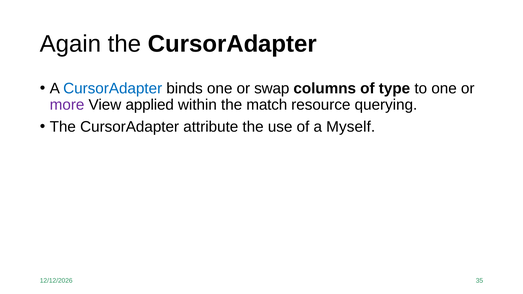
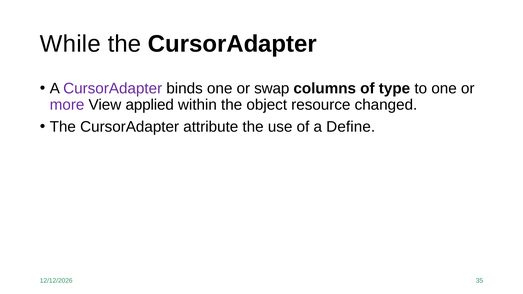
Again: Again -> While (70, 44)
CursorAdapter colour: blue -> purple (113, 88)
match: match -> object (267, 105)
querying: querying -> changed (386, 105)
Myself: Myself -> Define (351, 127)
